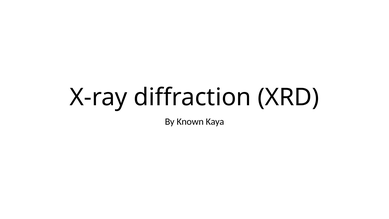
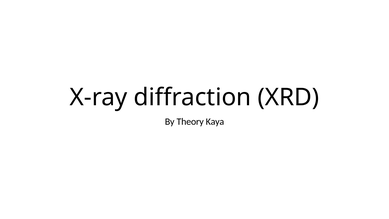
Known: Known -> Theory (190, 122)
